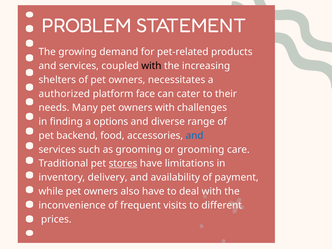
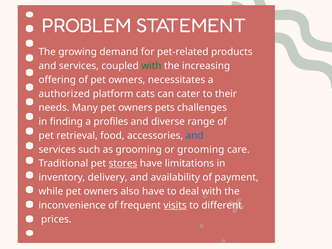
with colour: black -> green (151, 66)
shelters: shelters -> offering (57, 80)
face: face -> cats (145, 94)
owners with: with -> pets (165, 108)
options: options -> profiles (111, 122)
backend: backend -> retrieval (77, 136)
visits underline: none -> present (175, 205)
